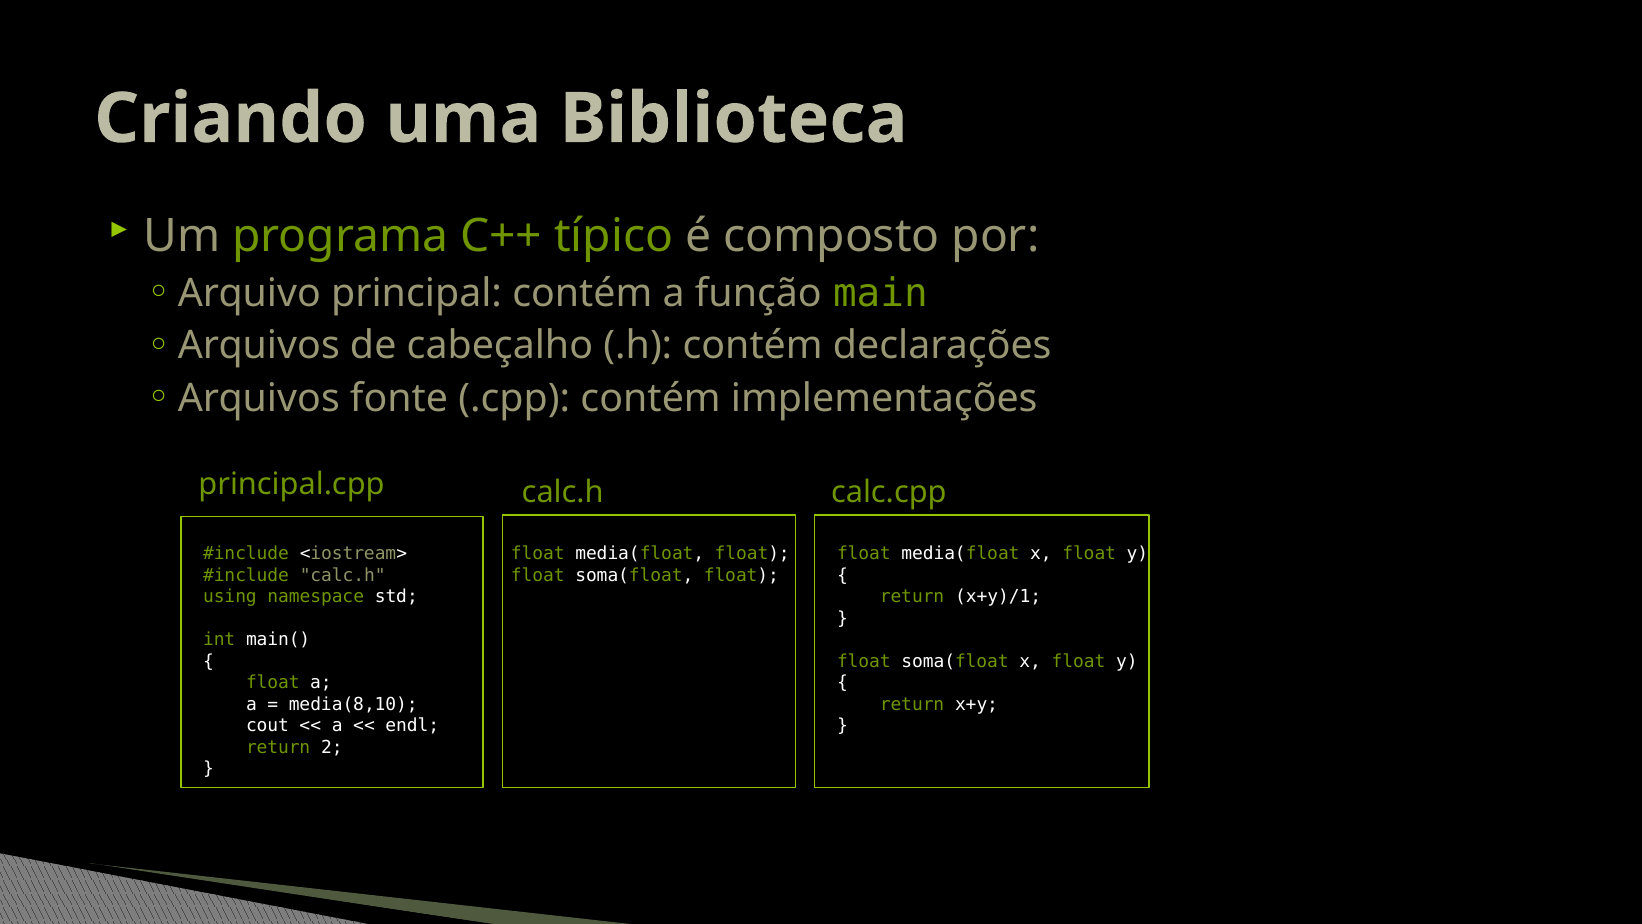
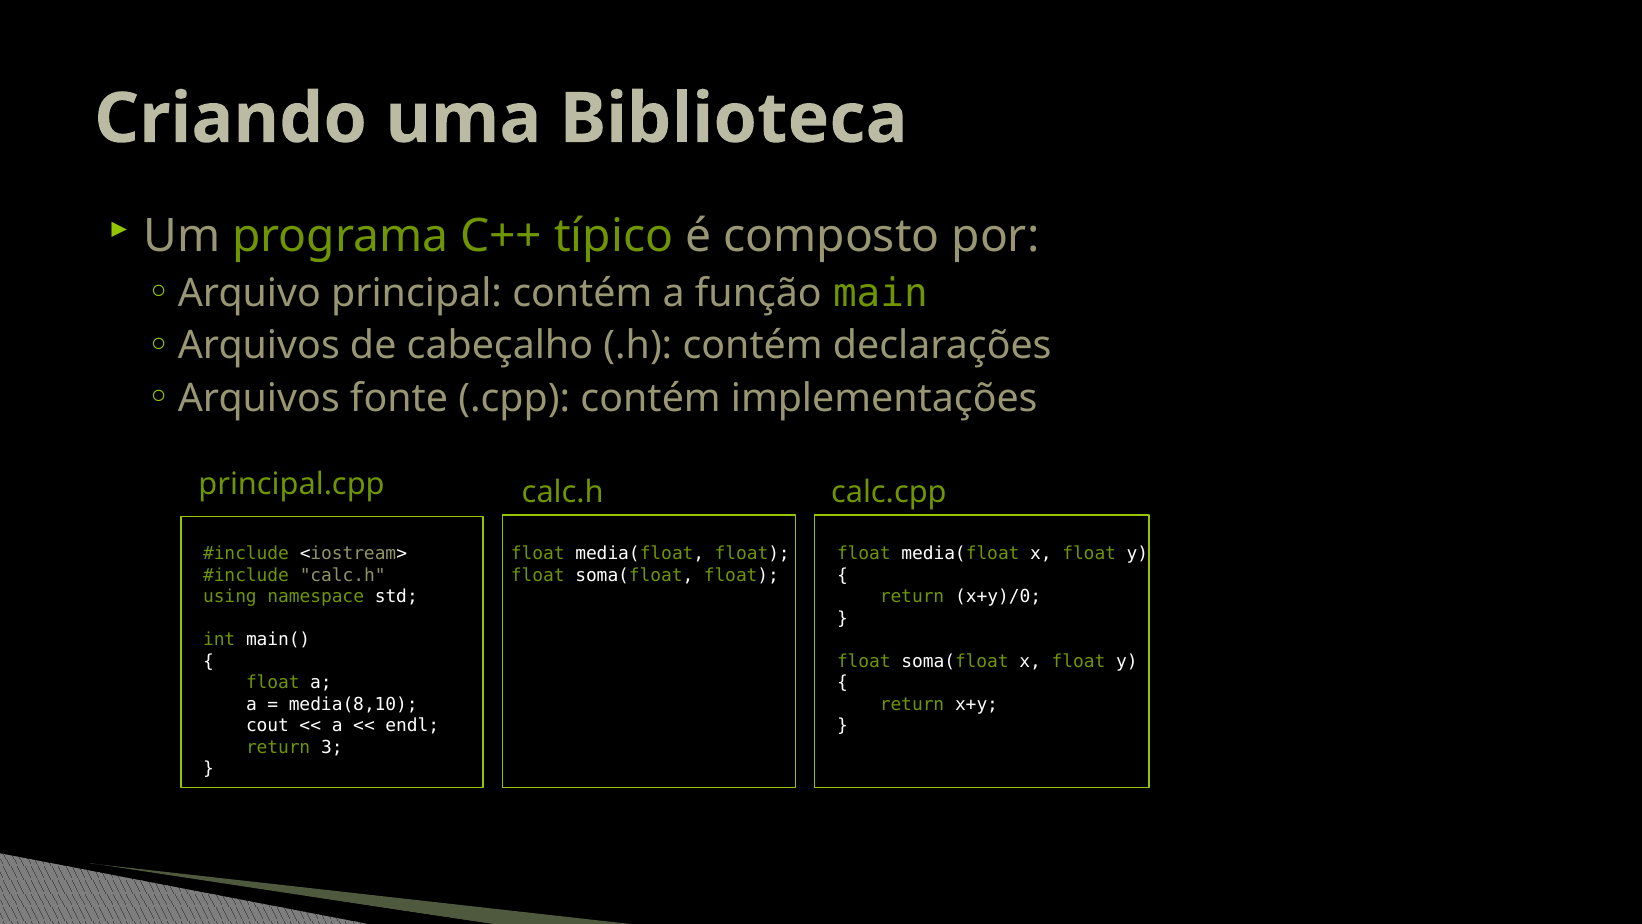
x+y)/1: x+y)/1 -> x+y)/0 (998, 597)
2: 2 -> 3 (332, 747)
